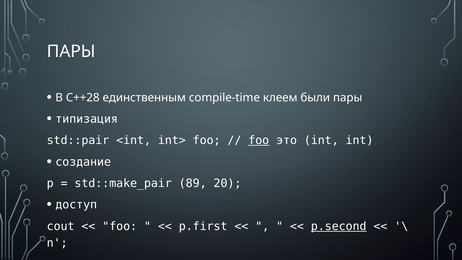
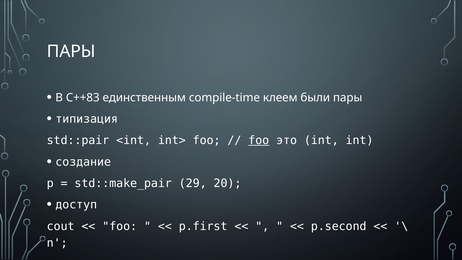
C++28: C++28 -> C++83 (83, 97)
89: 89 -> 29 (193, 183)
p.second underline: present -> none (339, 226)
